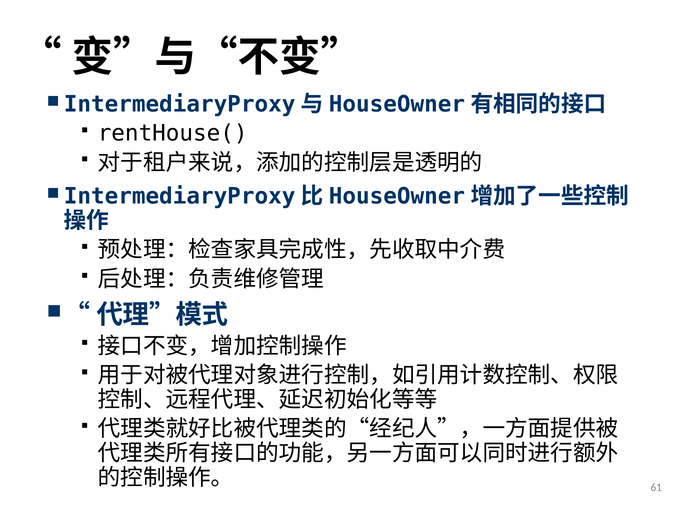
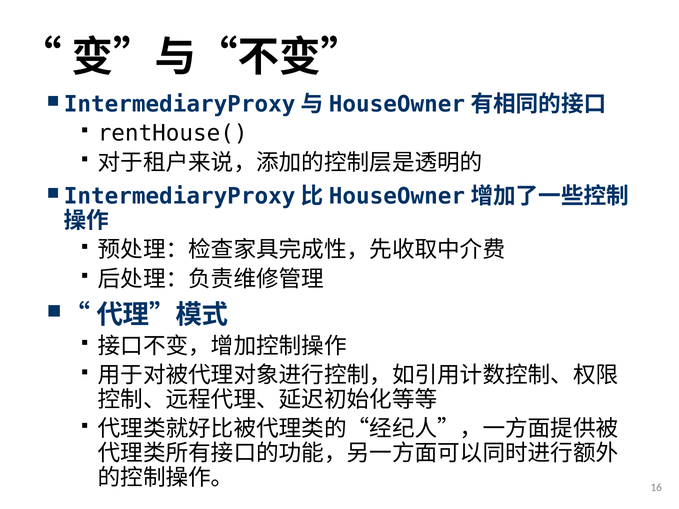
61: 61 -> 16 (656, 488)
